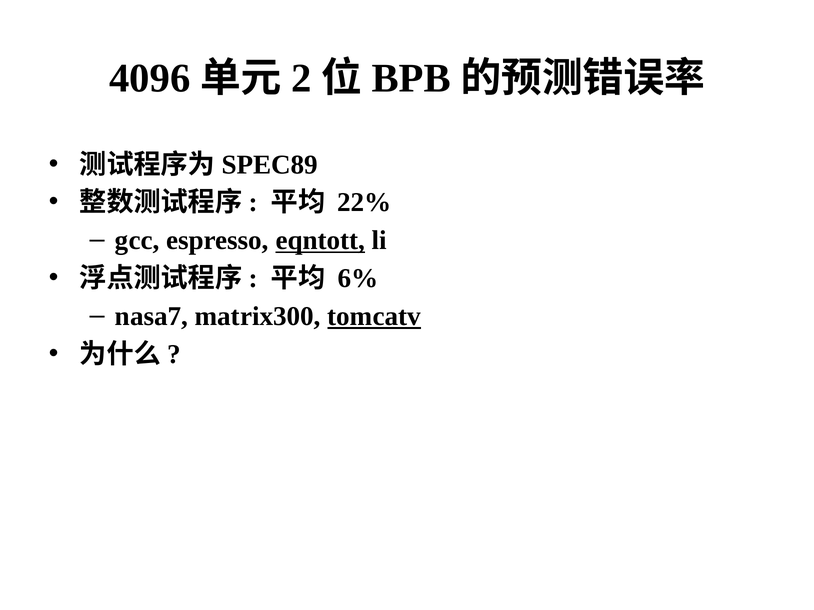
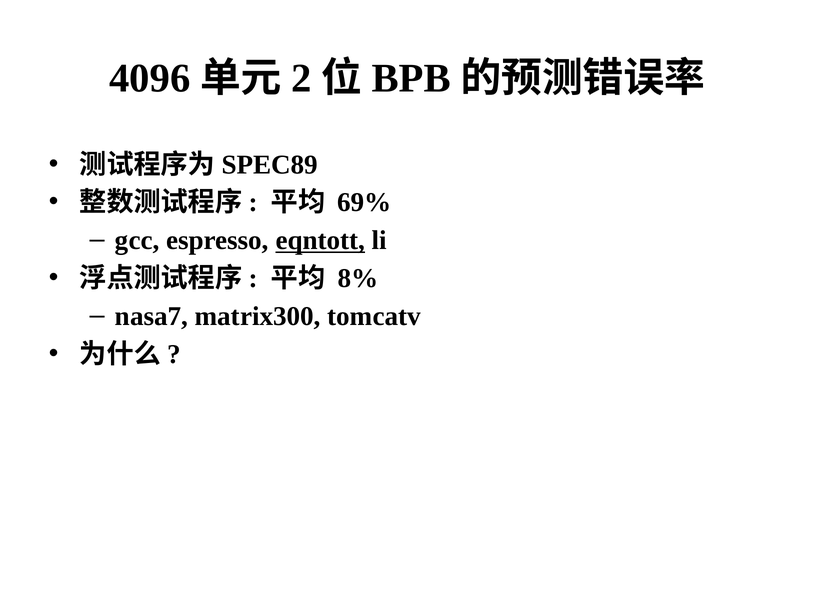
22%: 22% -> 69% (364, 203)
6%: 6% -> 8% (358, 279)
tomcatv underline: present -> none (374, 317)
